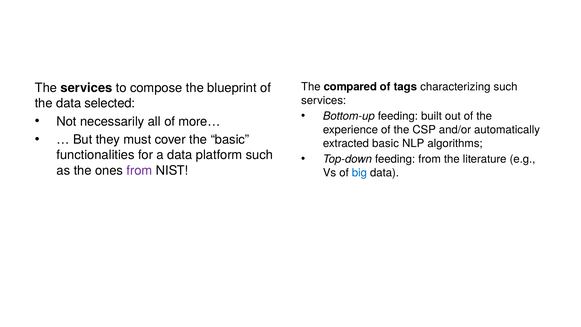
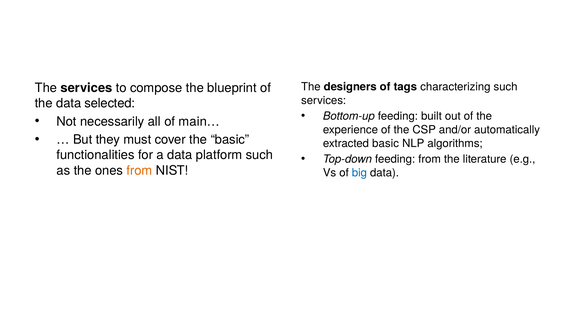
compared: compared -> designers (350, 87)
more…: more… -> main… (199, 121)
from colour: purple -> orange (139, 170)
